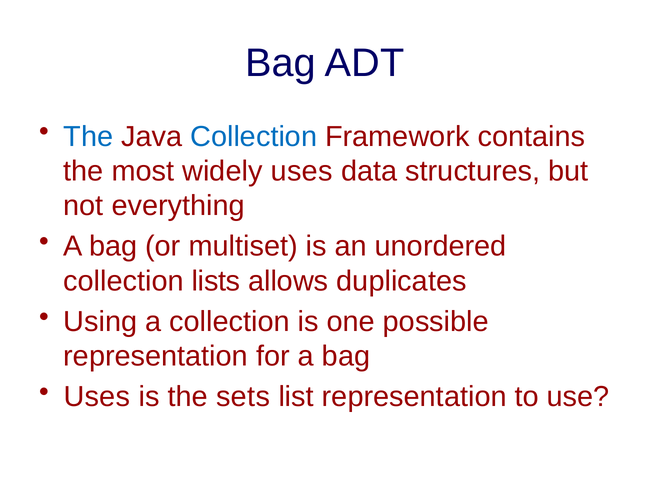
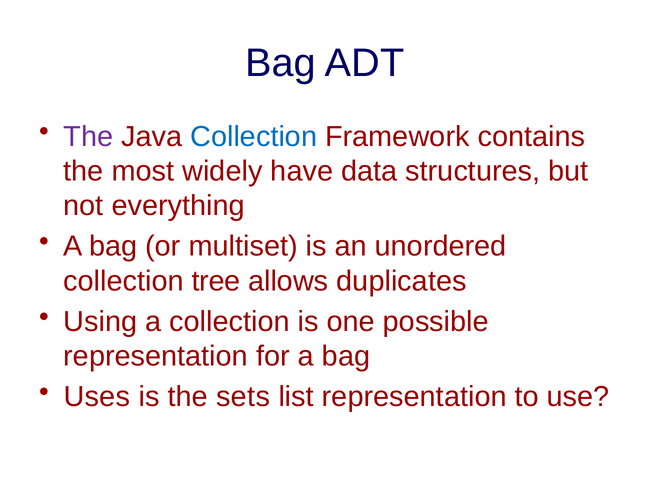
The colour: blue -> purple (88, 136)
widely uses: uses -> have (302, 171)
lists: lists -> tree (216, 281)
